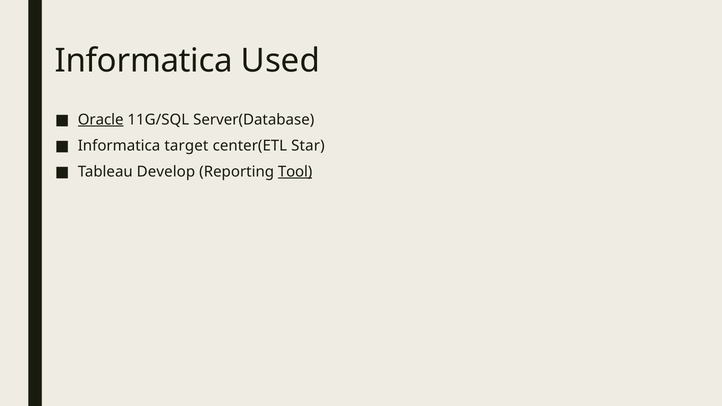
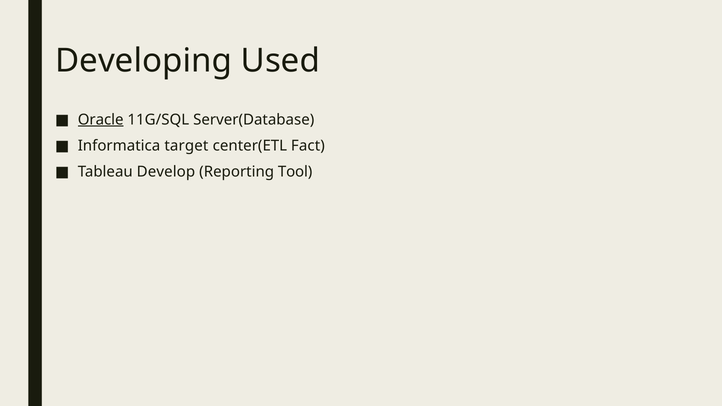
Informatica: Informatica -> Developing (144, 61)
Star: Star -> Fact (308, 146)
Tool underline: present -> none (295, 172)
